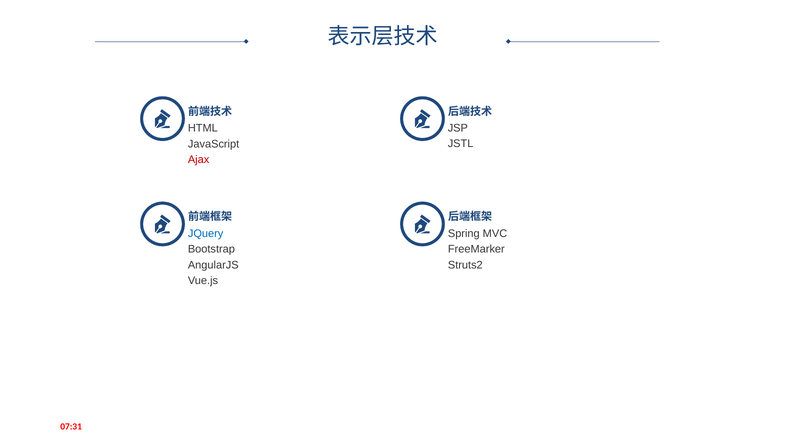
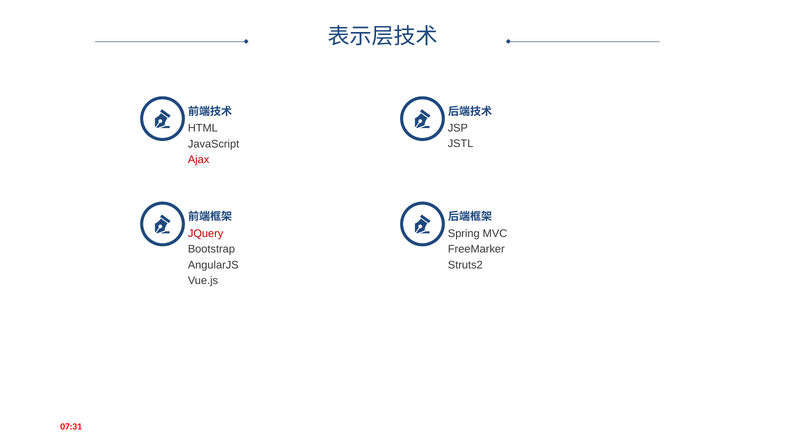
JQuery colour: blue -> red (206, 233)
